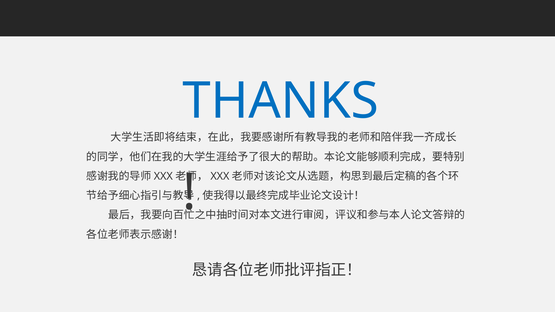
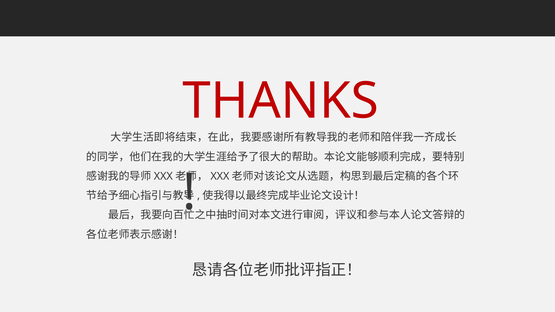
THANKS colour: blue -> red (281, 101)
